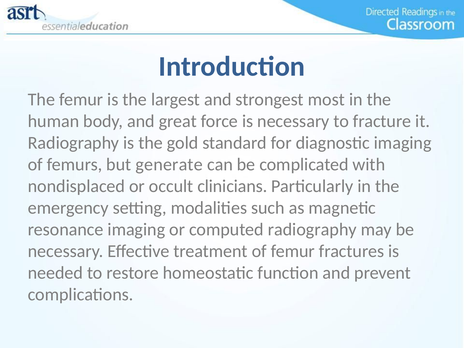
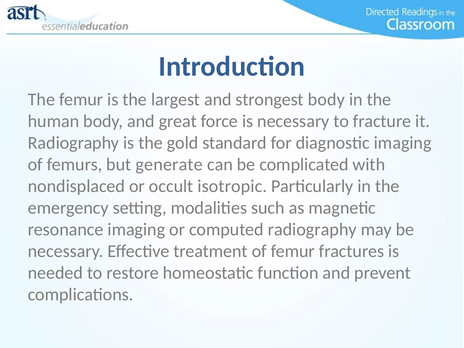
strongest most: most -> body (326, 99)
clinicians: clinicians -> isotropic (232, 186)
